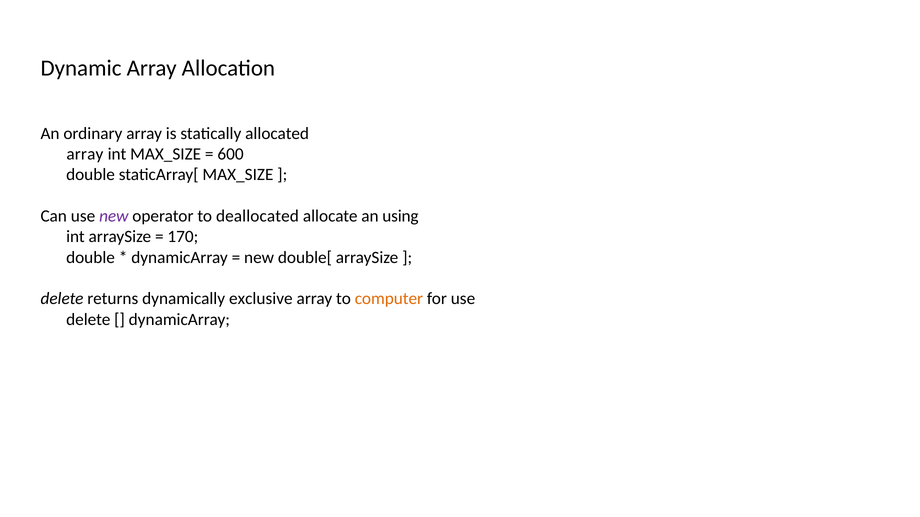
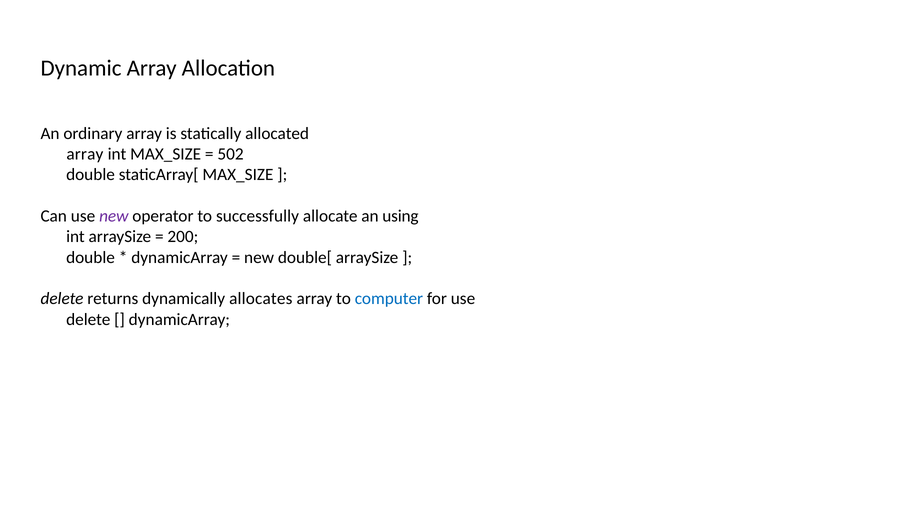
600: 600 -> 502 (231, 154)
deallocated: deallocated -> successfully (257, 216)
170: 170 -> 200 (183, 237)
exclusive: exclusive -> allocates (261, 299)
computer colour: orange -> blue (389, 299)
